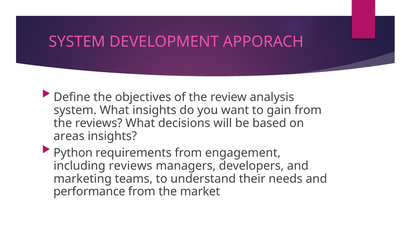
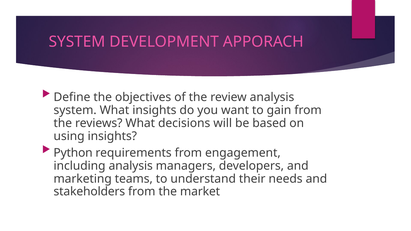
areas: areas -> using (69, 136)
including reviews: reviews -> analysis (131, 166)
performance: performance -> stakeholders (89, 192)
